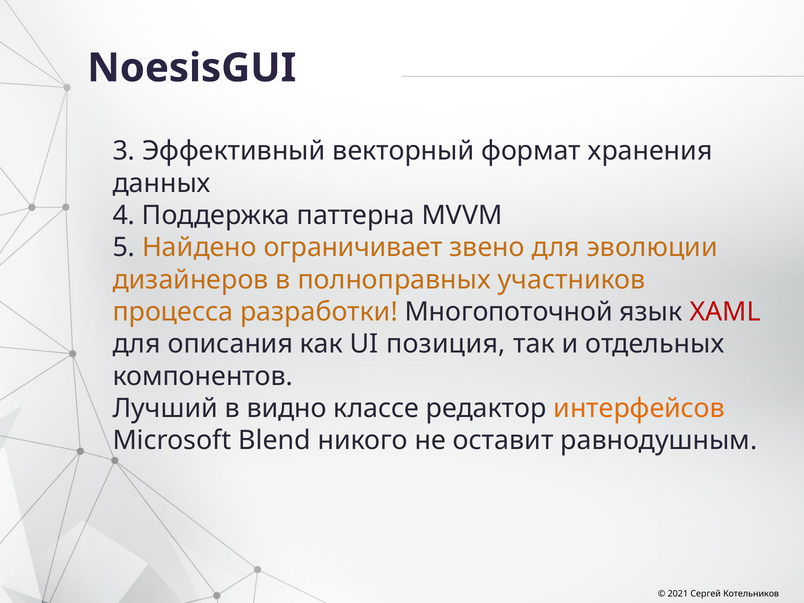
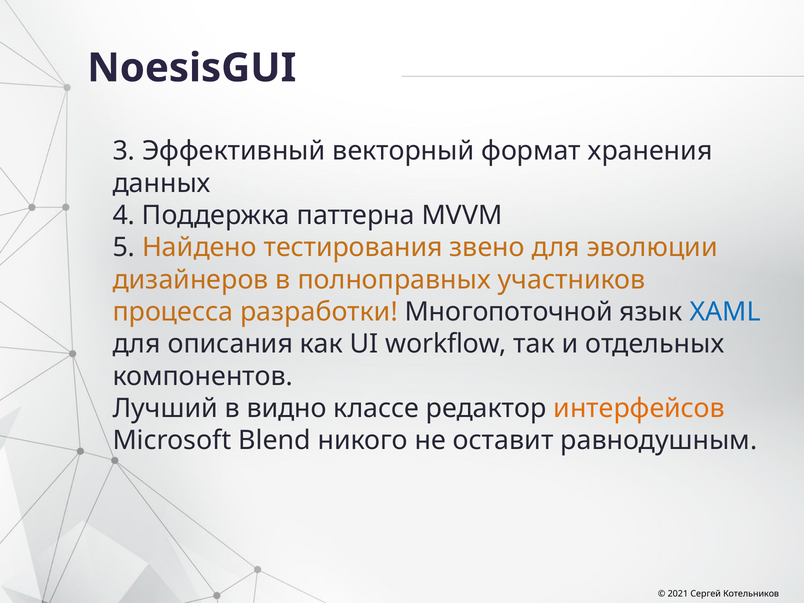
ограничивает: ограничивает -> тестирования (353, 248)
XAML colour: red -> blue (725, 312)
позиция: позиция -> workflow (446, 344)
